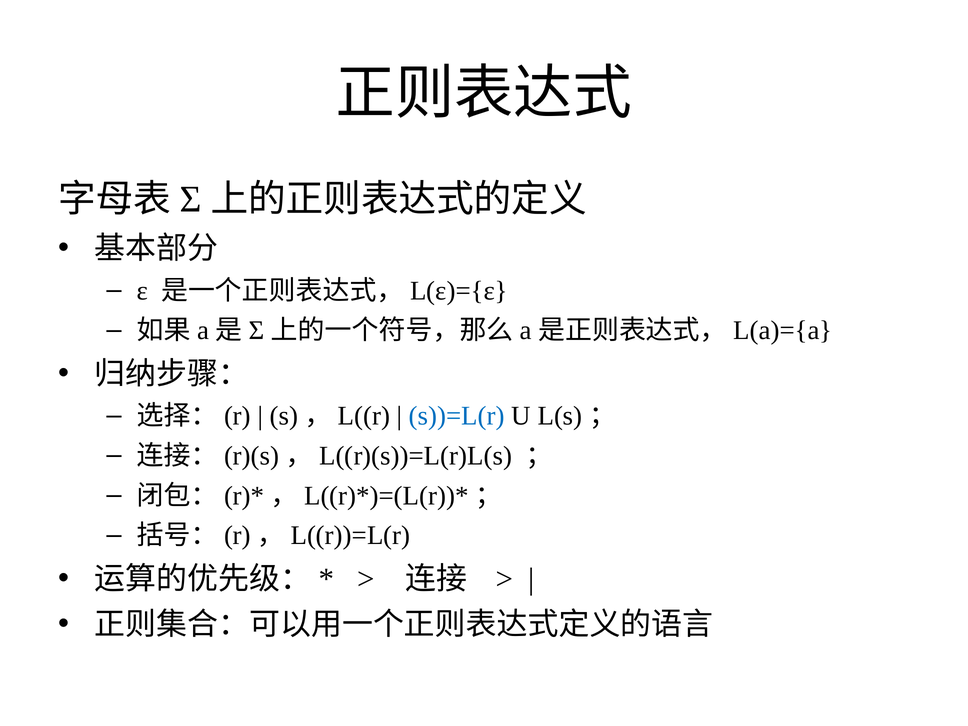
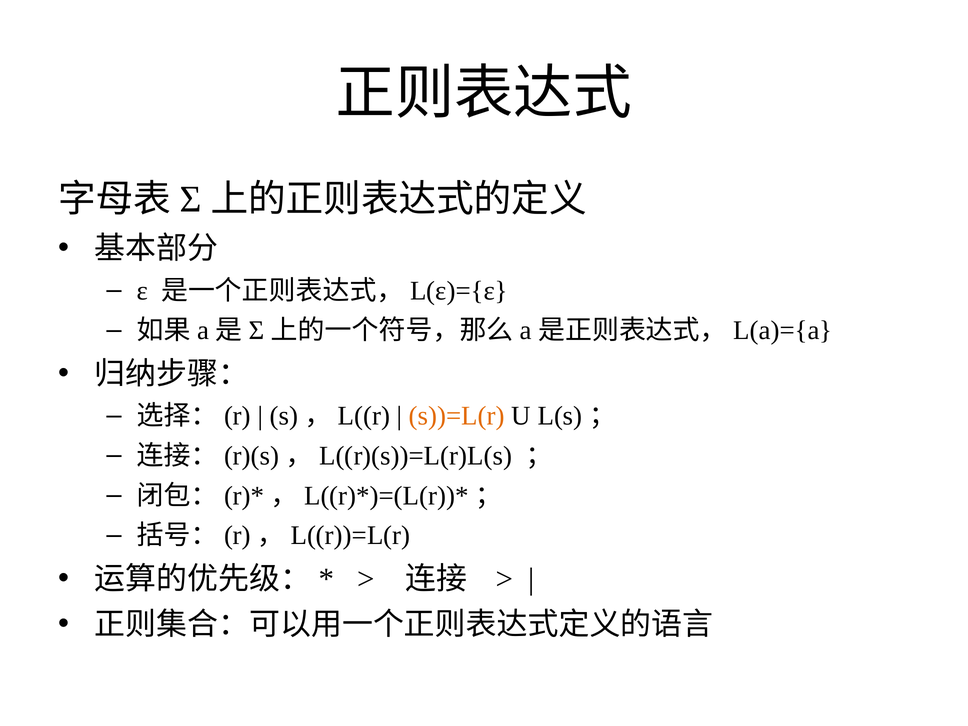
s))=L(r colour: blue -> orange (457, 416)
